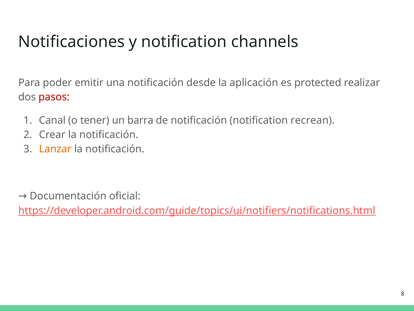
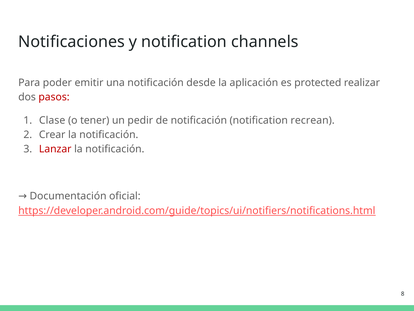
Canal: Canal -> Clase (52, 120)
barra: barra -> pedir (140, 120)
Lanzar colour: orange -> red (55, 149)
